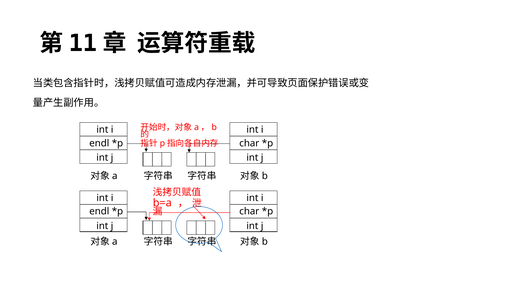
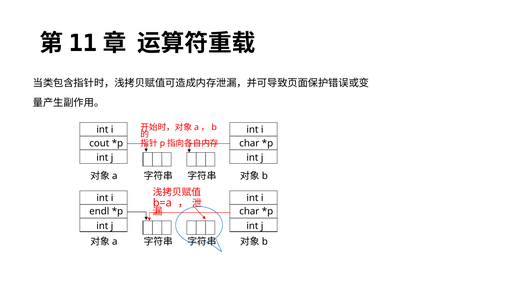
endl: endl -> cout (99, 143)
